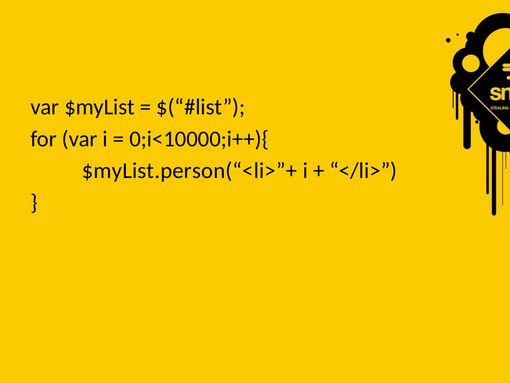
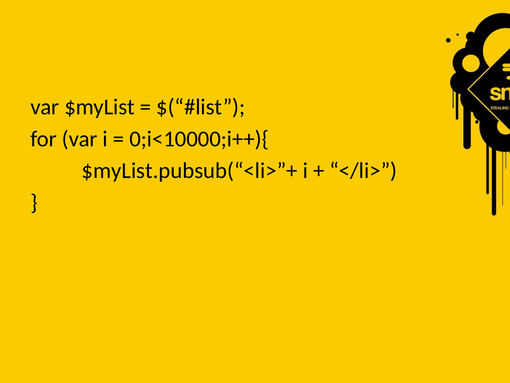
$myList.person(“<li>”+: $myList.person(“<li>”+ -> $myList.pubsub(“<li>”+ (190, 171)
